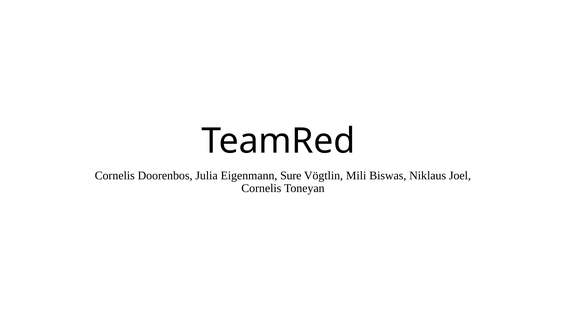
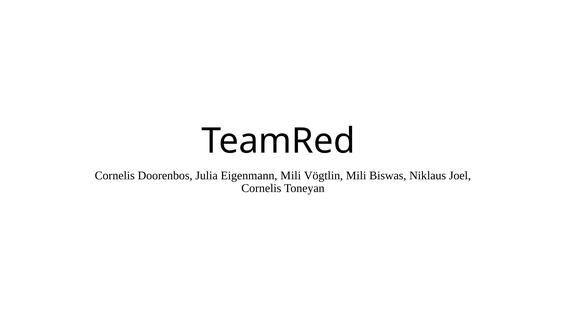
Eigenmann Sure: Sure -> Mili (291, 176)
